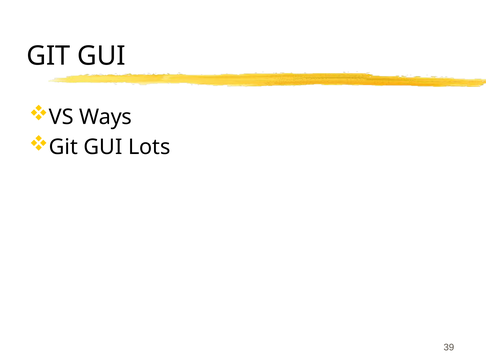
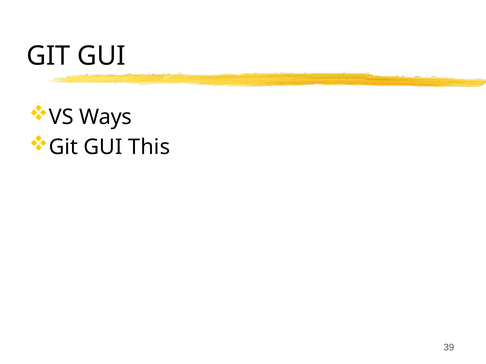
Lots: Lots -> This (149, 147)
